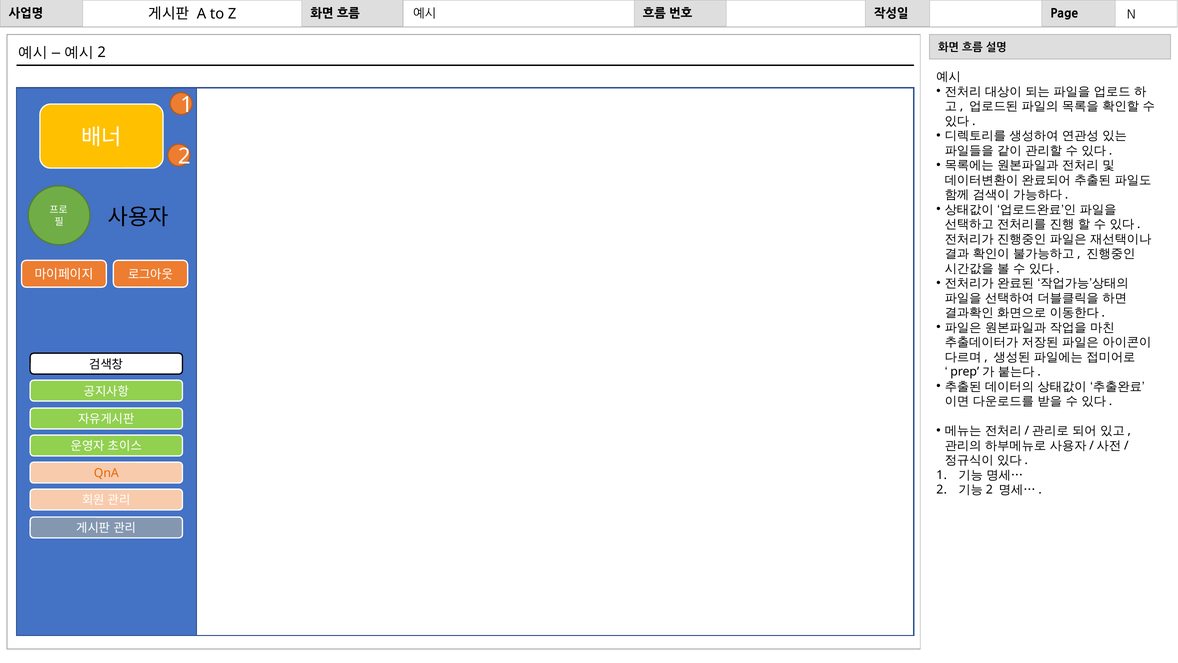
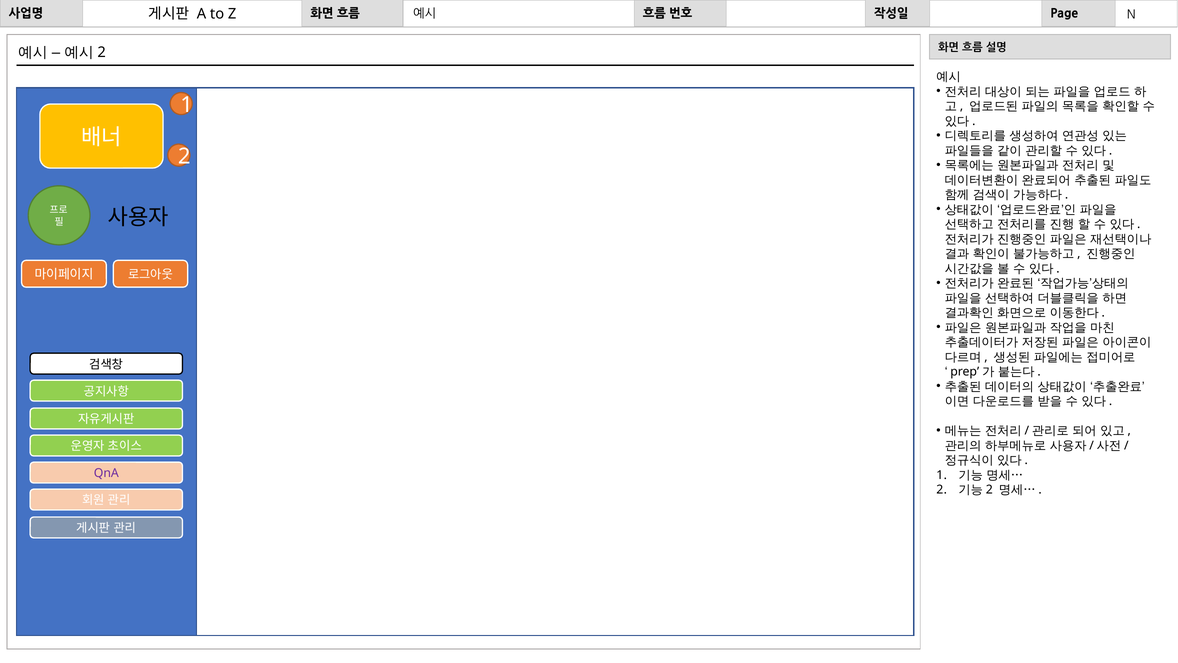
QnA colour: orange -> purple (106, 473)
